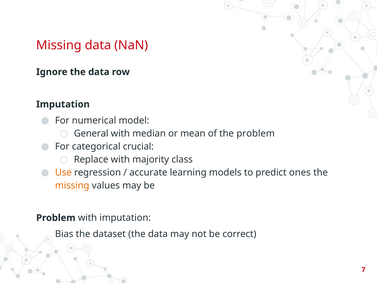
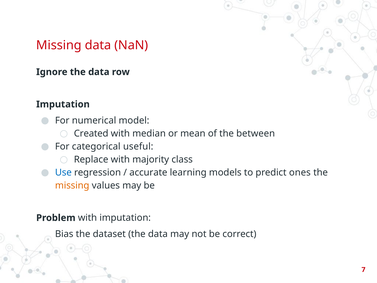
General: General -> Created (91, 133)
the problem: problem -> between (256, 133)
crucial: crucial -> useful (138, 146)
Use colour: orange -> blue (63, 172)
